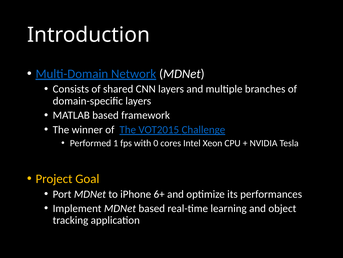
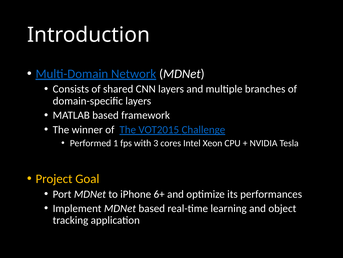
0: 0 -> 3 (156, 143)
